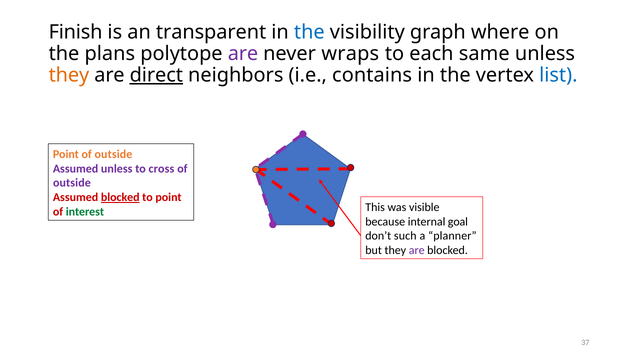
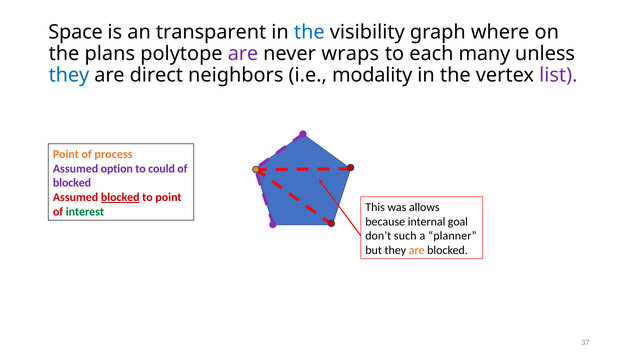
Finish: Finish -> Space (76, 32)
same: same -> many (484, 54)
they colour: orange -> blue (69, 75)
direct underline: present -> none (156, 75)
contains: contains -> modality (372, 75)
list colour: blue -> purple (558, 75)
Point of outside: outside -> process (113, 154)
Assumed unless: unless -> option (117, 169)
cross: cross -> could (162, 169)
outside: outside -> blocked (72, 183)
visible: visible -> allows (424, 207)
are colour: purple -> orange (417, 250)
